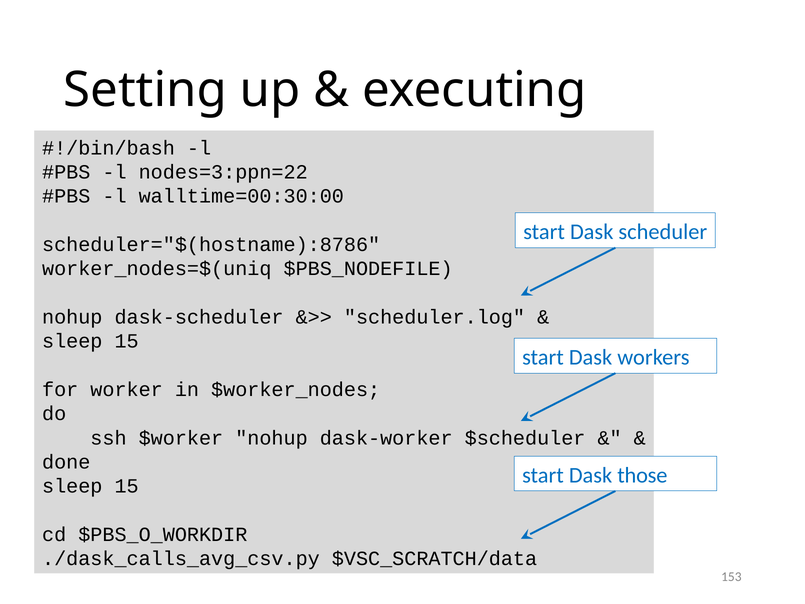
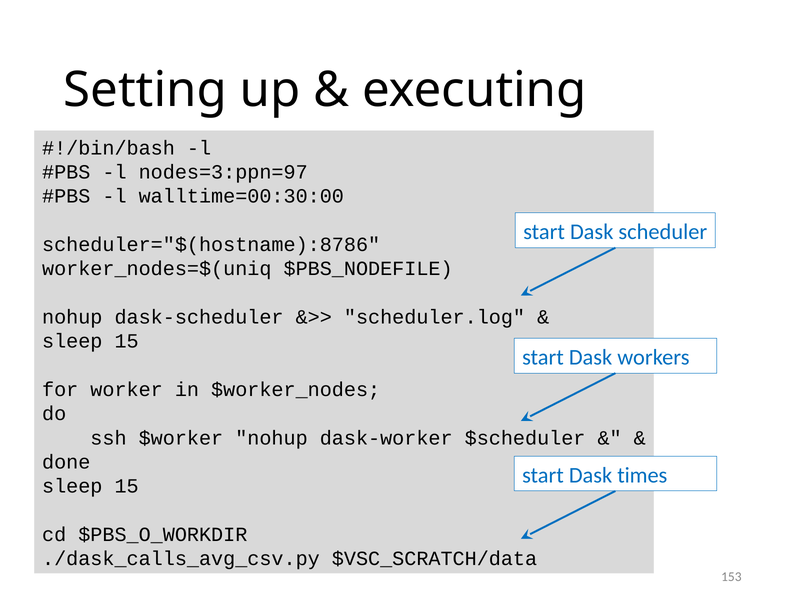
nodes=3:ppn=22: nodes=3:ppn=22 -> nodes=3:ppn=97 (223, 172)
those: those -> times (642, 475)
